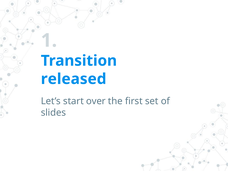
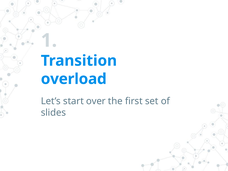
released: released -> overload (74, 79)
